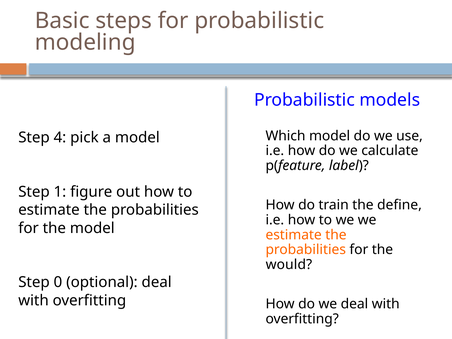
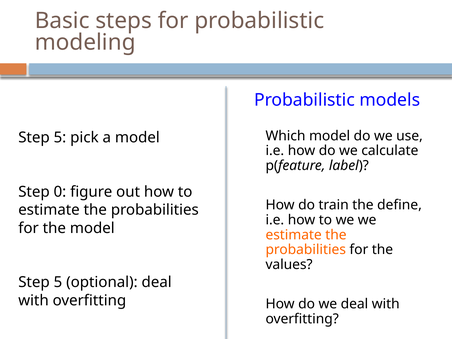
4: 4 -> 5 (60, 138)
1: 1 -> 0 (60, 192)
would: would -> values (289, 265)
0: 0 -> 5 (58, 282)
